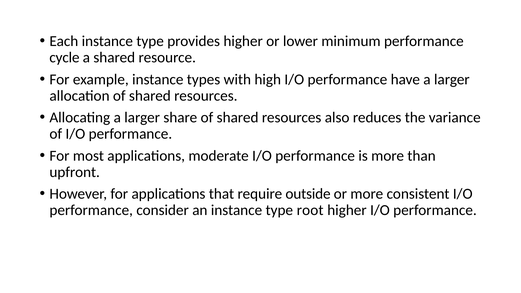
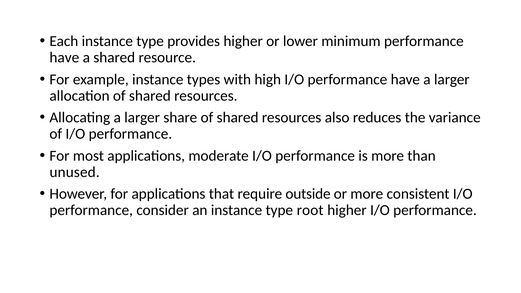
cycle: cycle -> have (64, 58)
upfront: upfront -> unused (75, 172)
